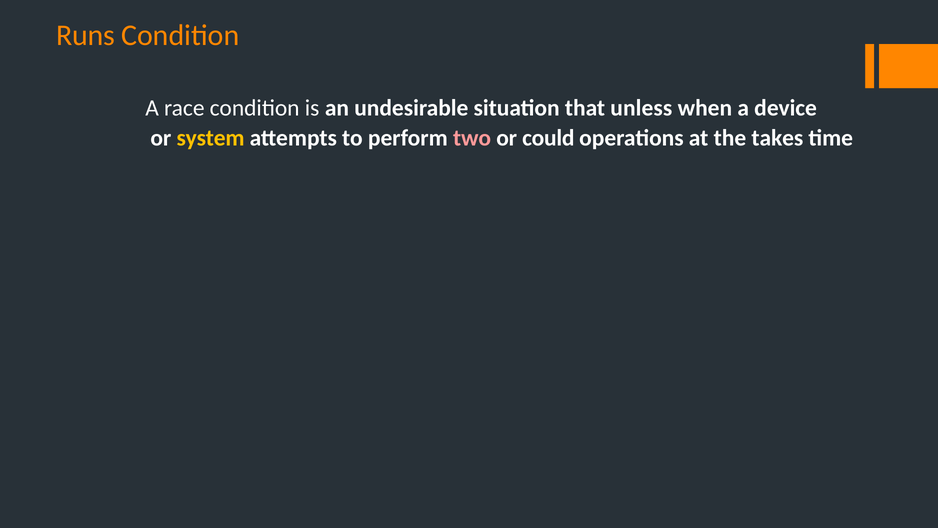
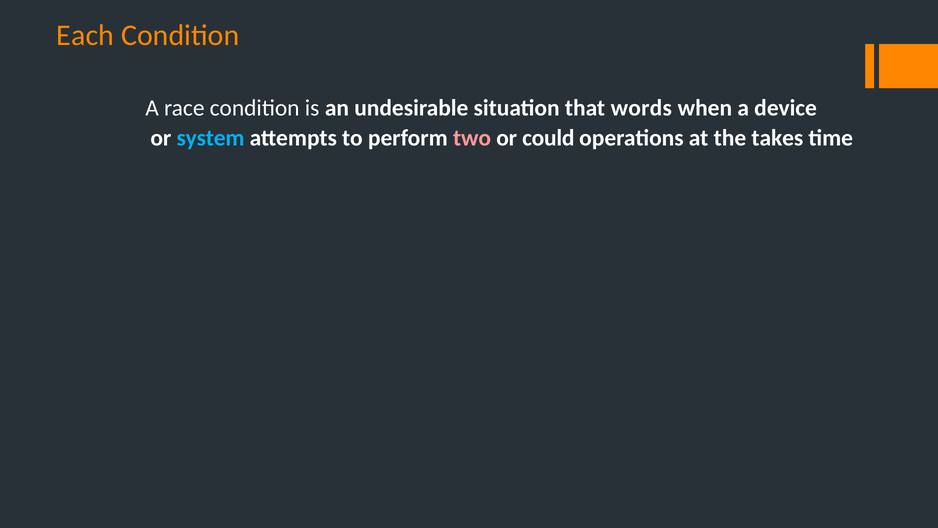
Runs: Runs -> Each (85, 36)
unless: unless -> words (641, 108)
system colour: yellow -> light blue (211, 138)
